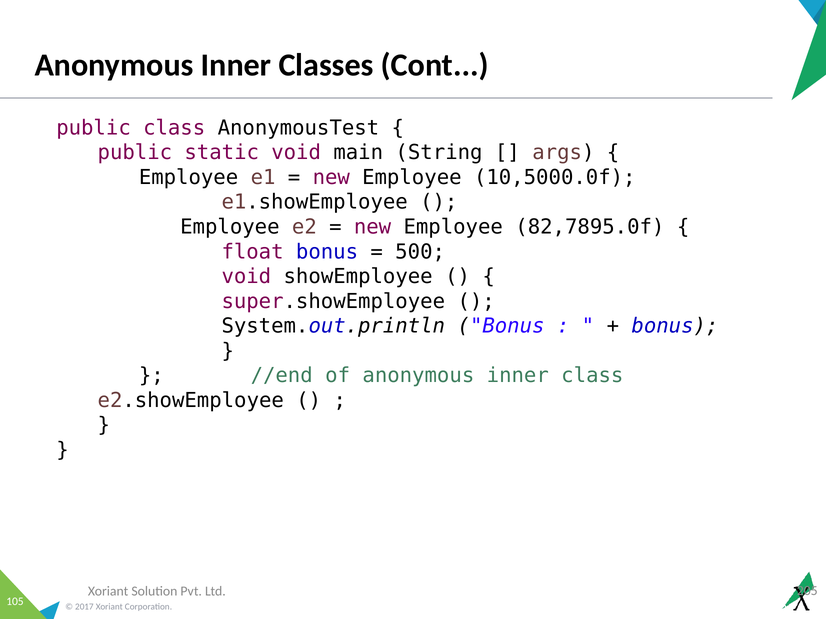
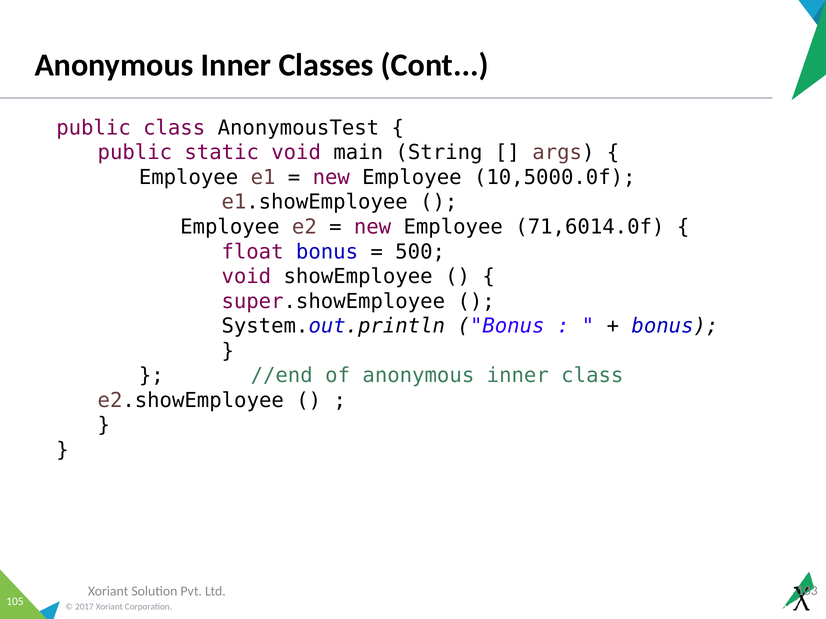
82,7895.0f: 82,7895.0f -> 71,6014.0f (590, 227)
205: 205 -> 103 (807, 591)
